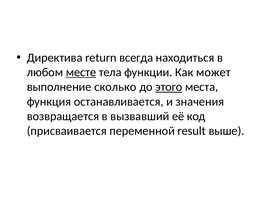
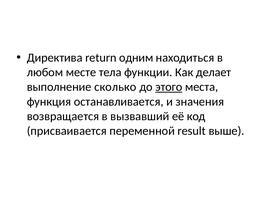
всегда: всегда -> одним (136, 58)
месте underline: present -> none (81, 72)
может: может -> делает (214, 72)
